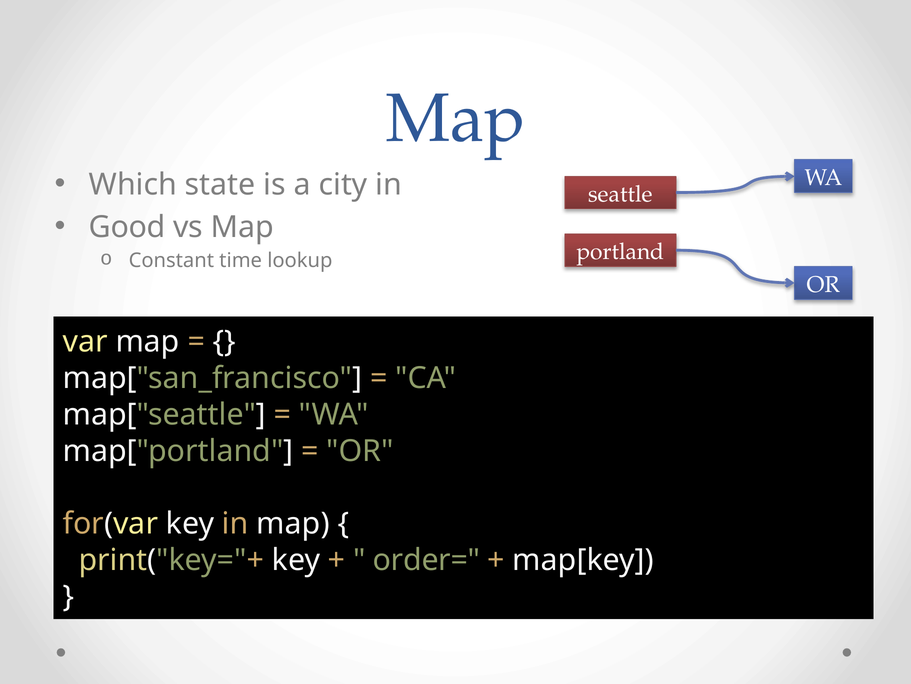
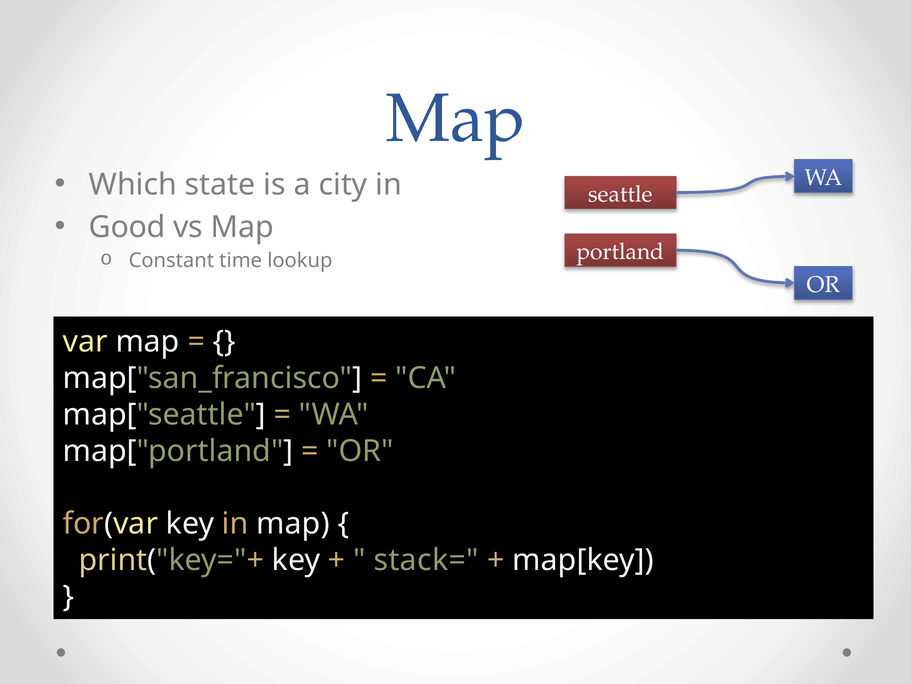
order=: order= -> stack= (426, 560)
